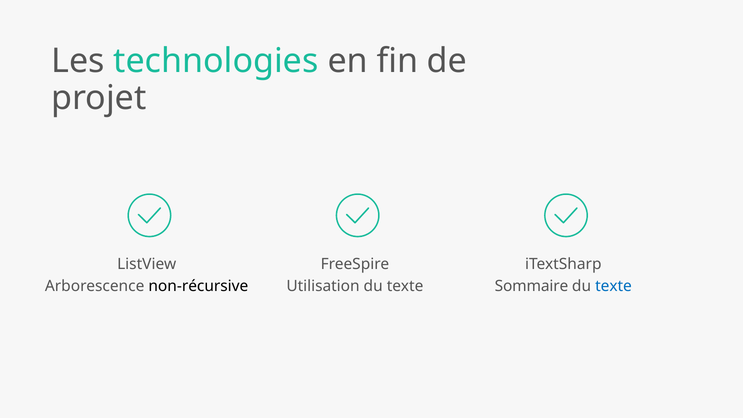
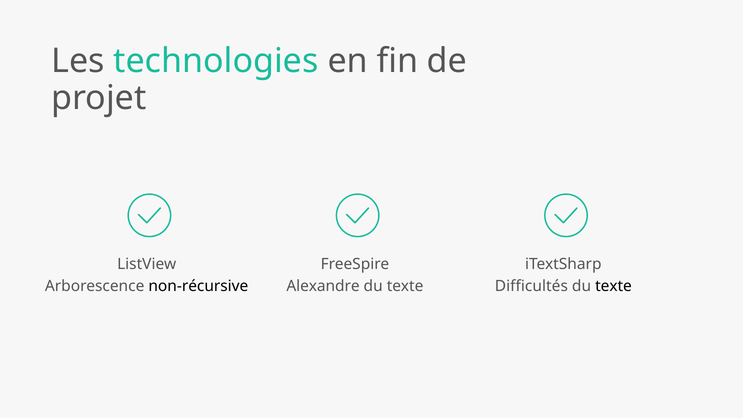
Utilisation: Utilisation -> Alexandre (323, 286)
Sommaire: Sommaire -> Difficultés (531, 286)
texte colour: blue -> black (614, 286)
